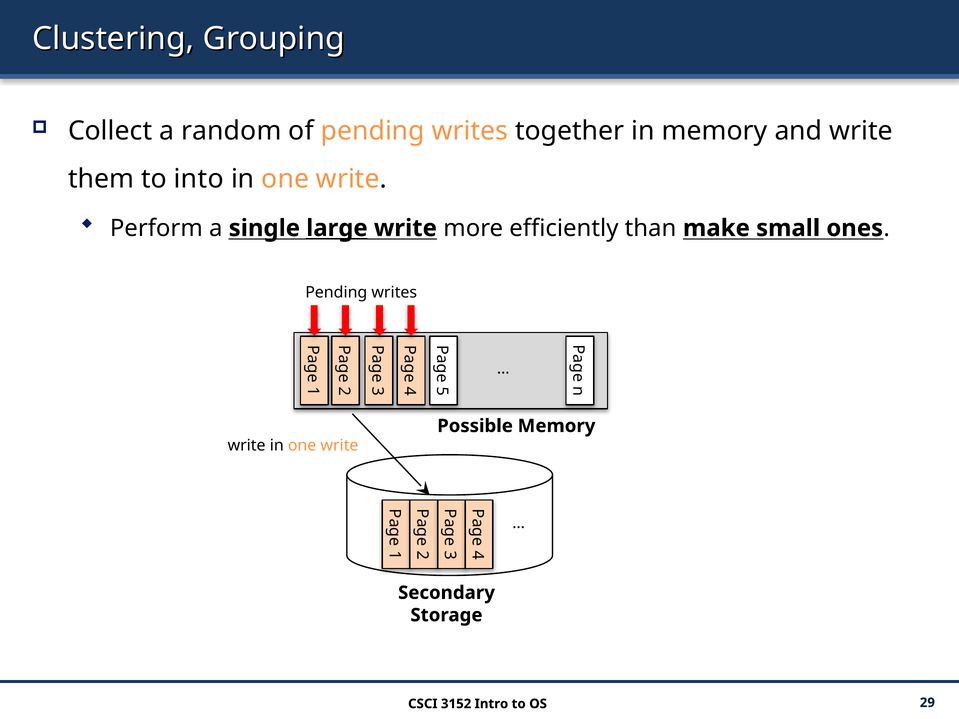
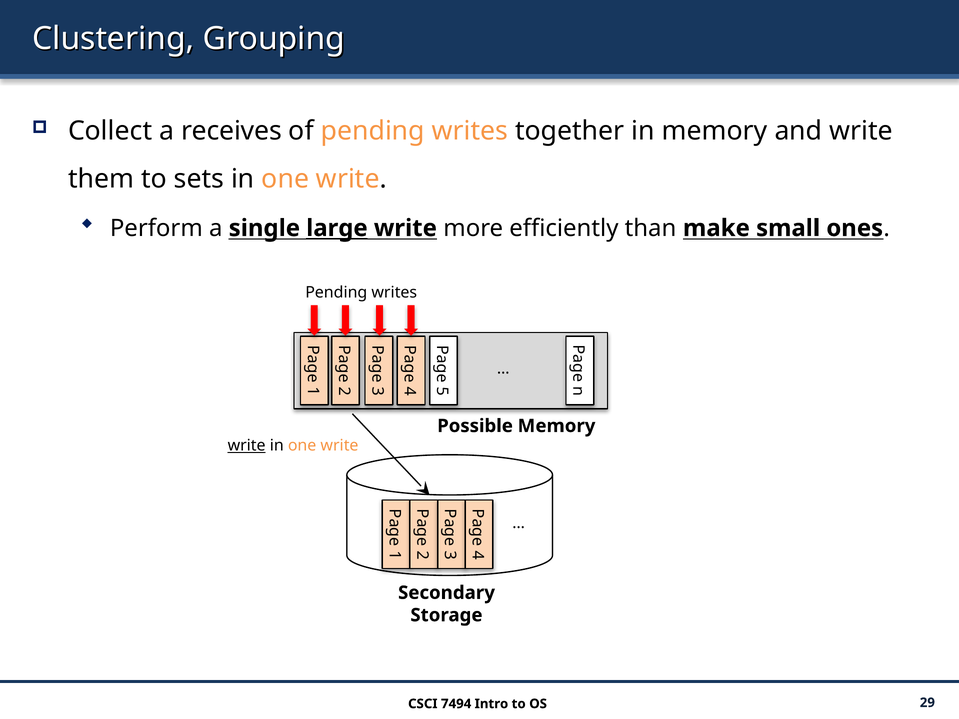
random: random -> receives (231, 131)
into: into -> sets (199, 179)
write underline: none -> present (247, 446)
3152: 3152 -> 7494 (456, 704)
